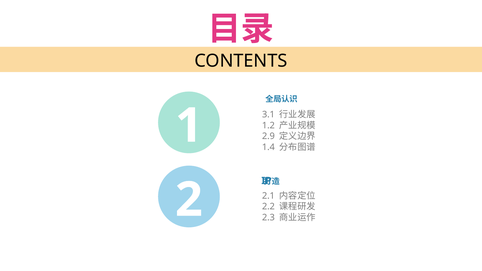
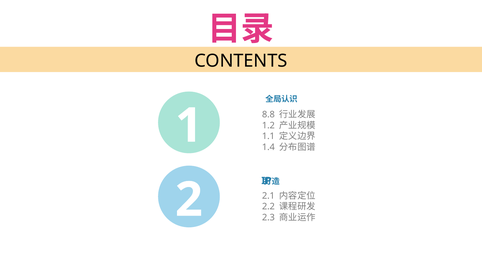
3.1: 3.1 -> 8.8 (268, 115)
2.9: 2.9 -> 1.1 (268, 136)
